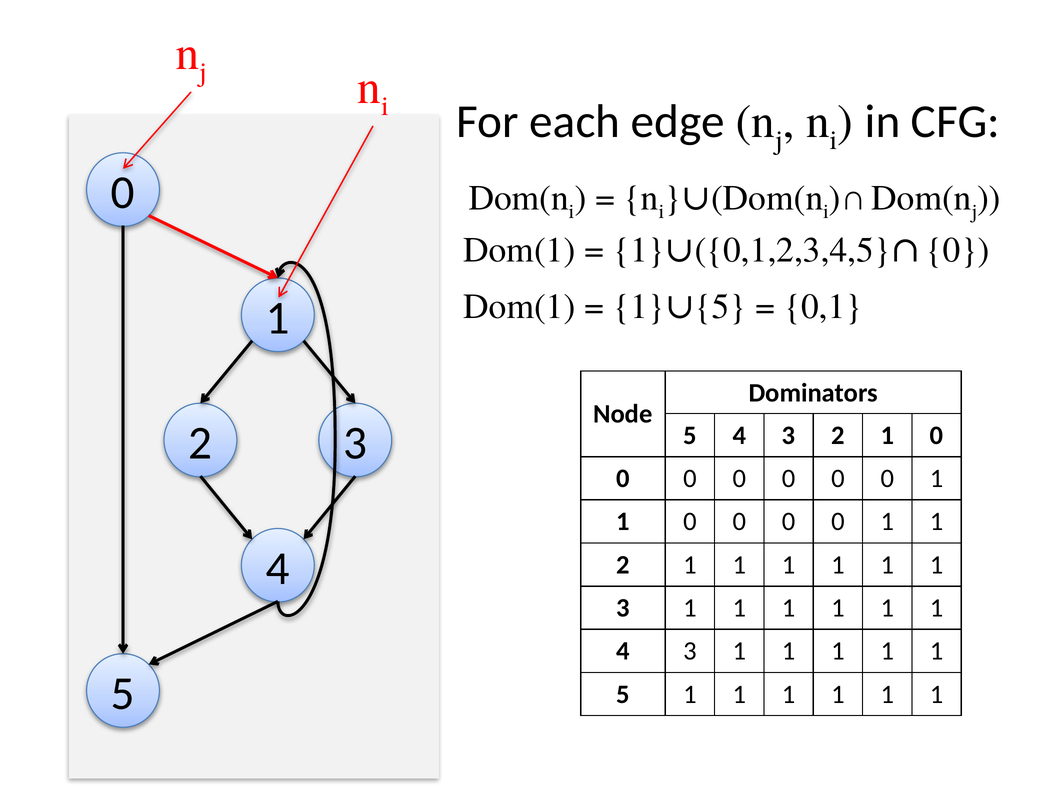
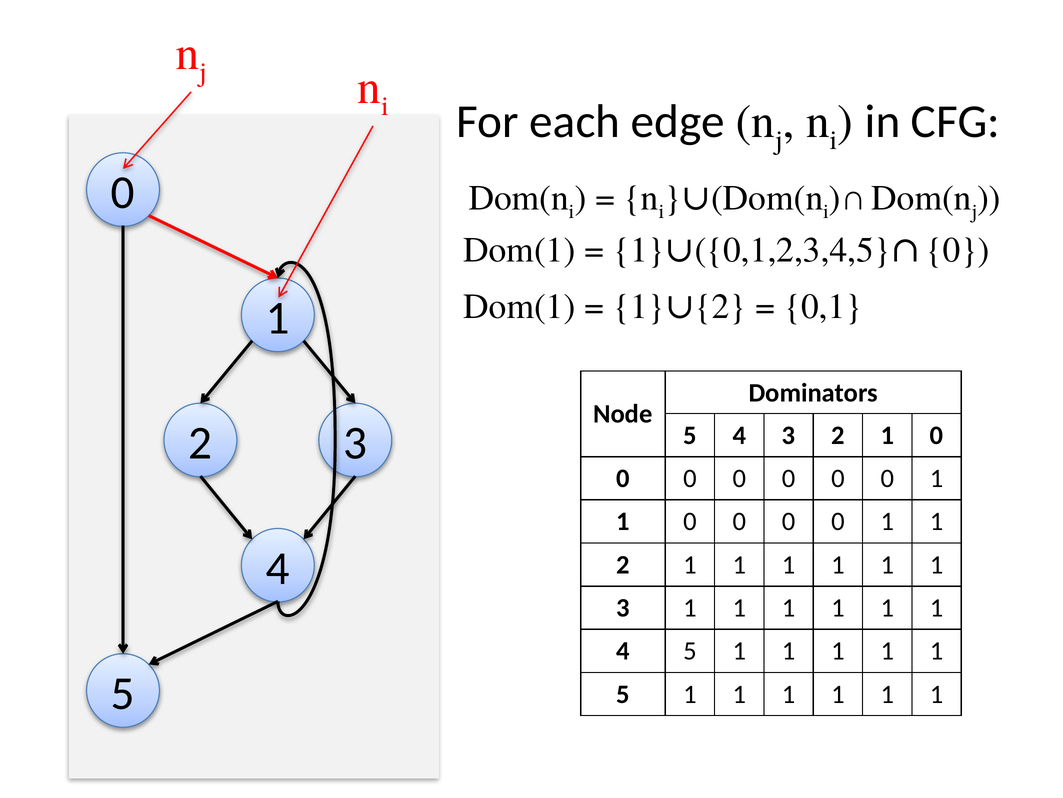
5: 5 -> 2 (721, 306)
3: 3 -> 5 (690, 651)
